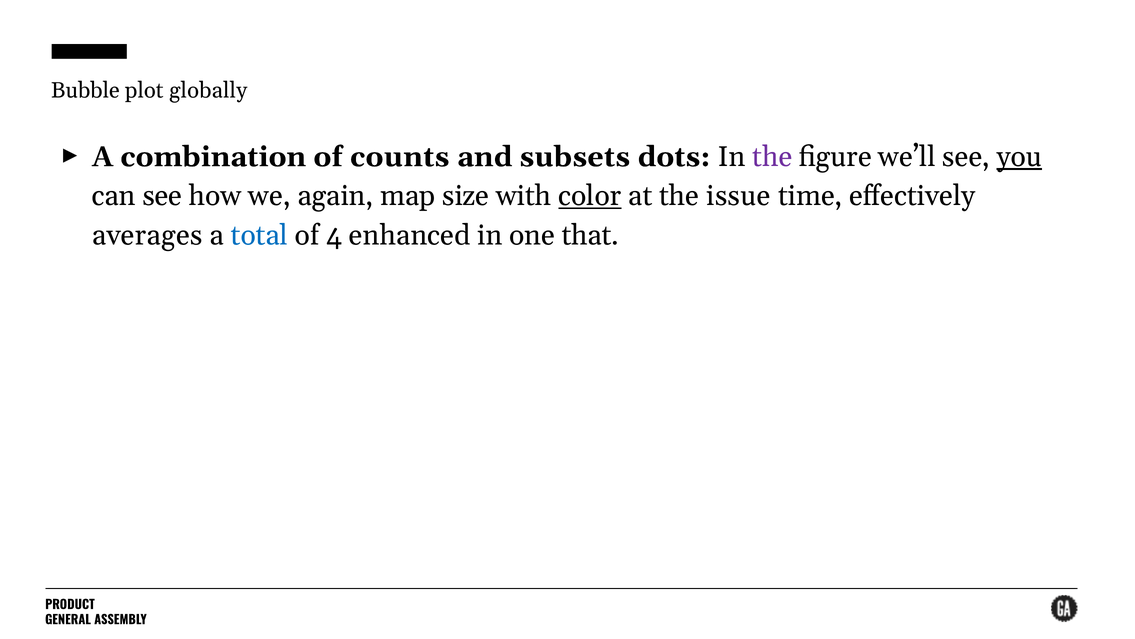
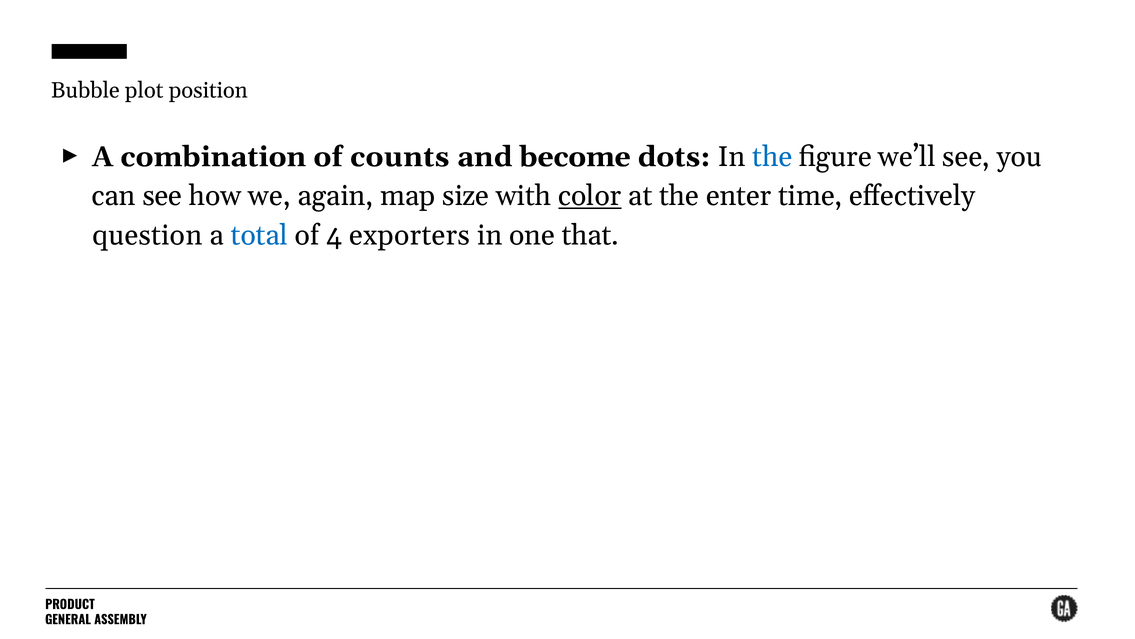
globally: globally -> position (208, 90)
subsets: subsets -> become (575, 157)
the colour: purple -> blue (772, 157)
you underline: present -> none (1019, 157)
issue: issue -> enter (739, 196)
averages: averages -> question (147, 235)
enhanced: enhanced -> exporters (410, 235)
